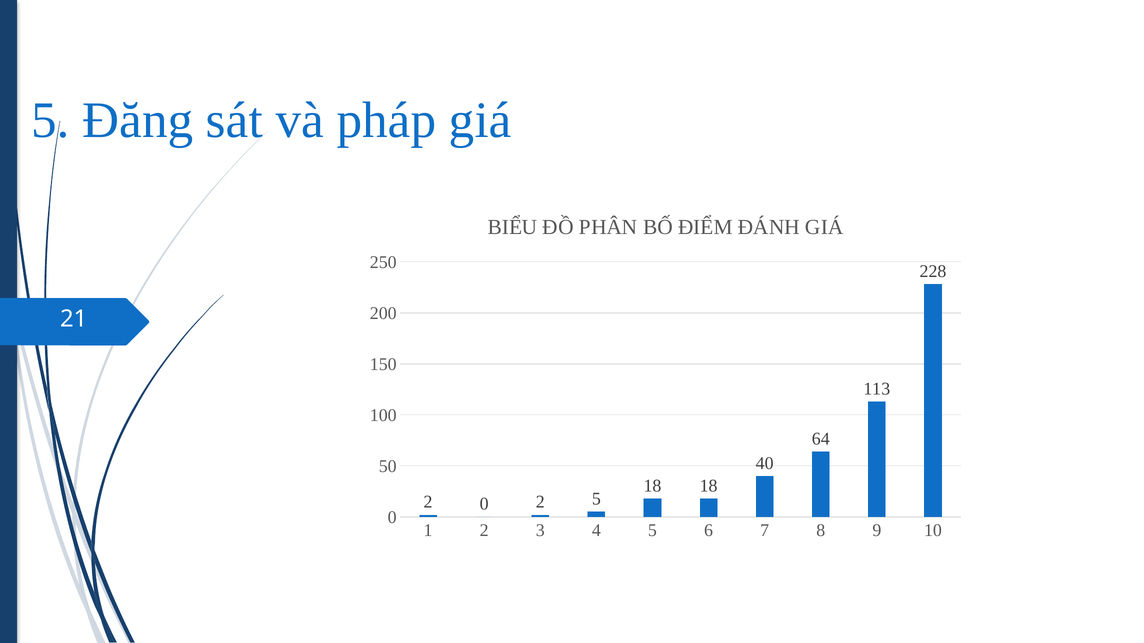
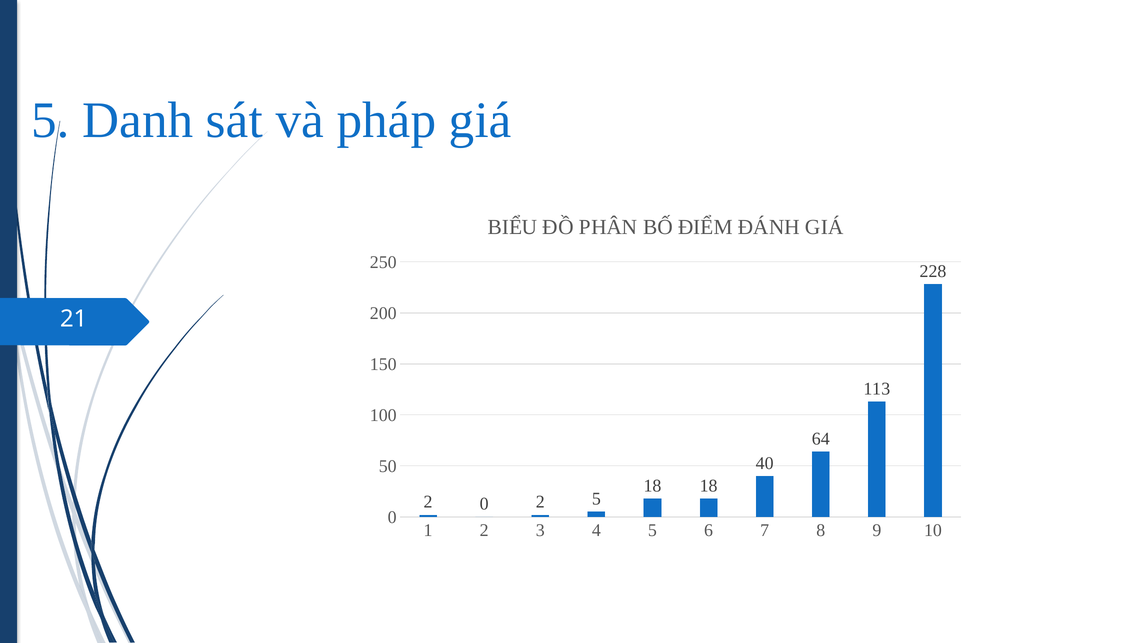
Đăng: Đăng -> Danh (138, 120)
